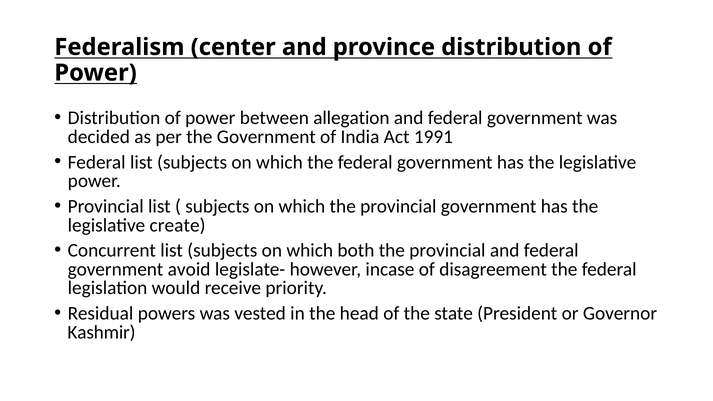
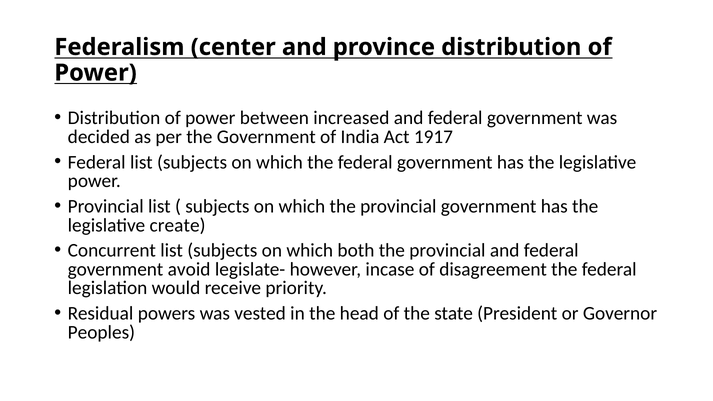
allegation: allegation -> increased (351, 118)
1991: 1991 -> 1917 (433, 137)
Kashmir: Kashmir -> Peoples (101, 332)
